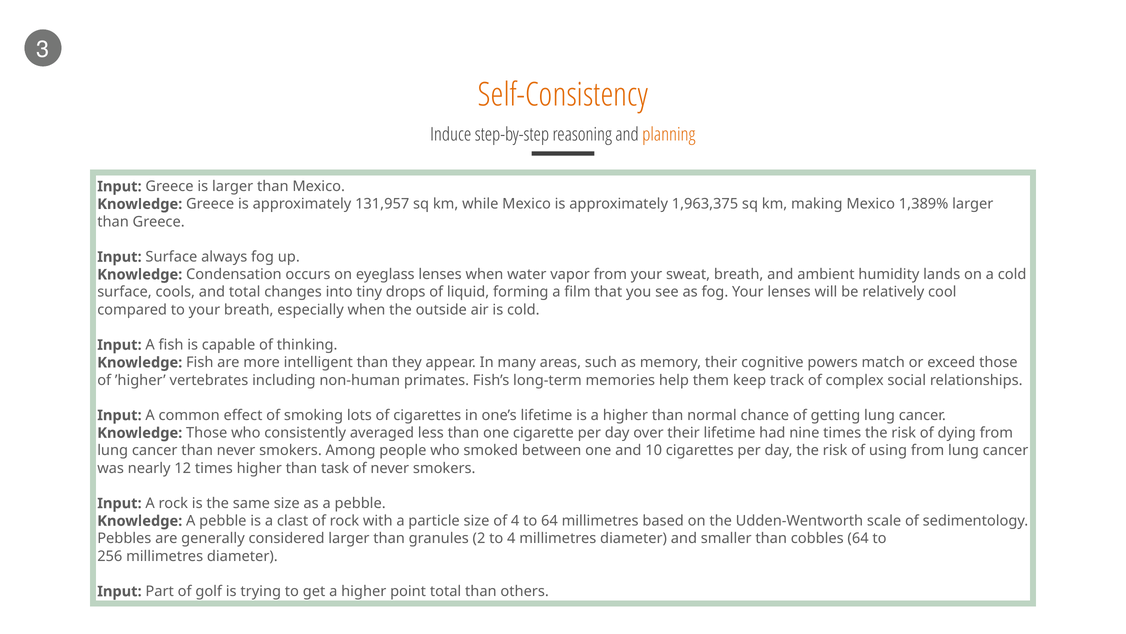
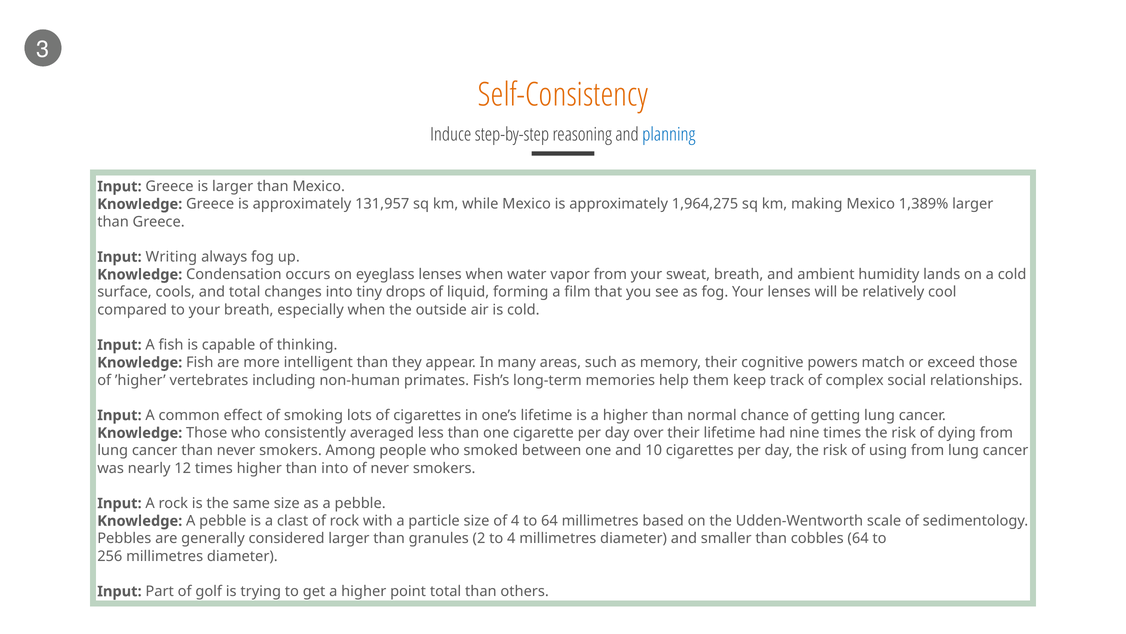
planning colour: orange -> blue (669, 134)
1,963,375: 1,963,375 -> 1,964,275 (705, 204)
Input Surface: Surface -> Writing (171, 257)
than task: task -> into (335, 468)
